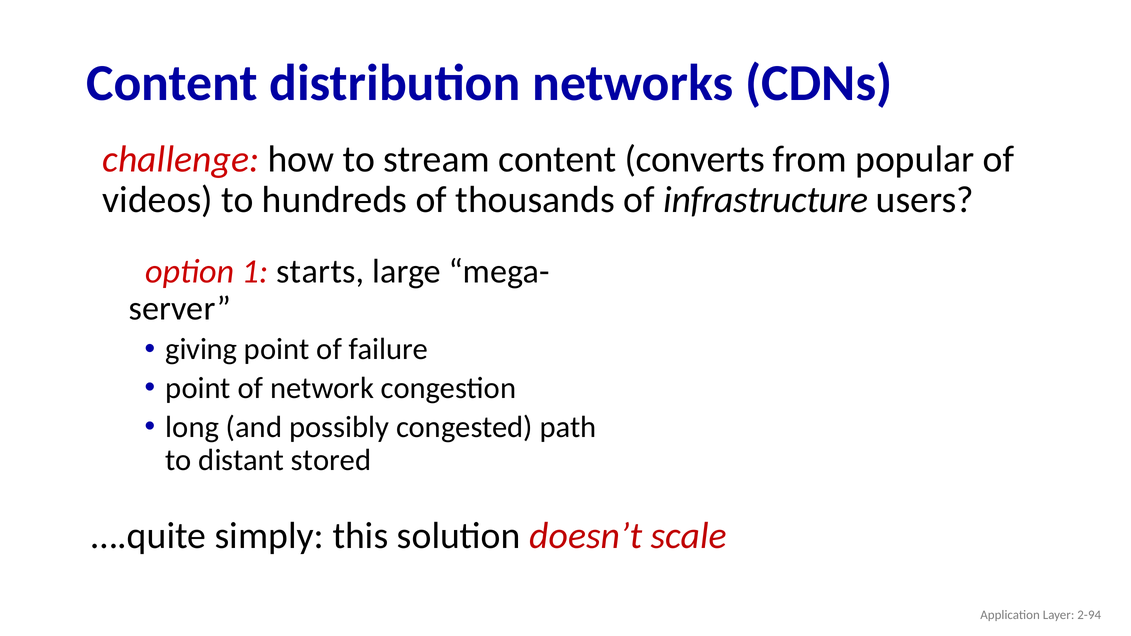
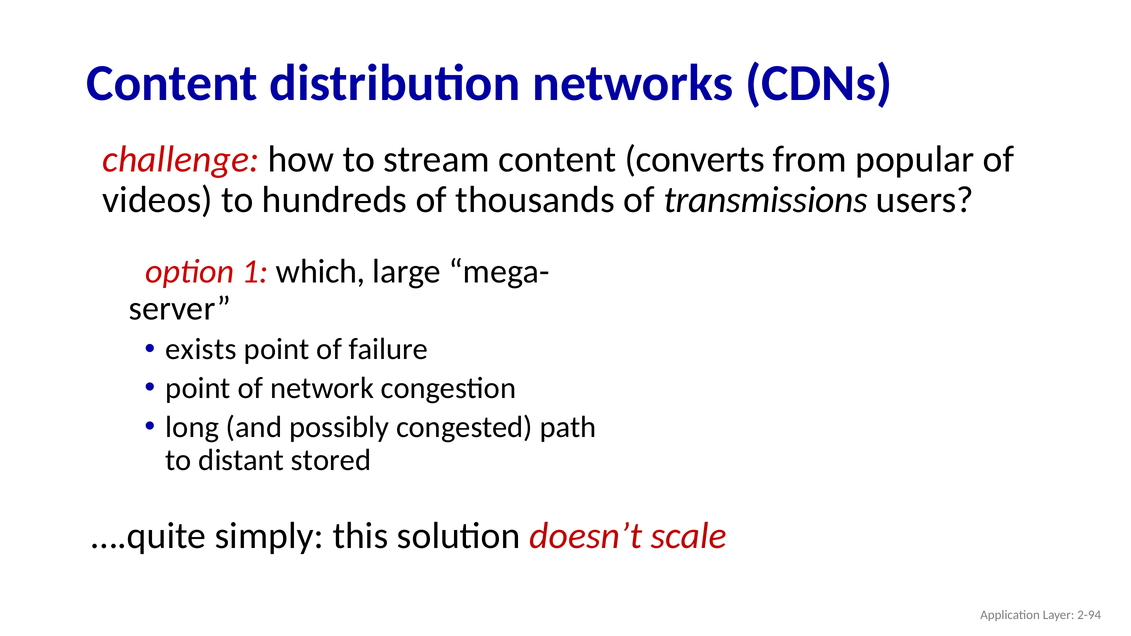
infrastructure: infrastructure -> transmissions (766, 200)
starts: starts -> which (321, 272)
giving: giving -> exists (201, 349)
